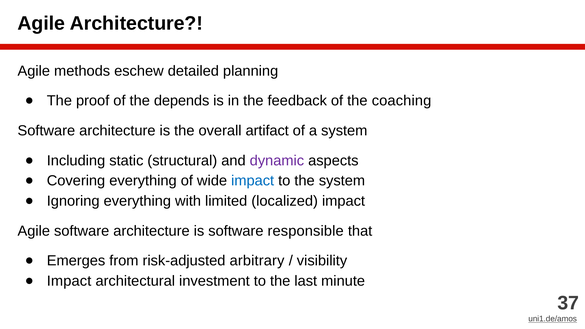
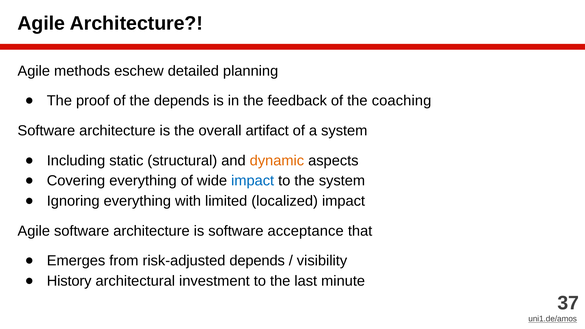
dynamic colour: purple -> orange (277, 161)
responsible: responsible -> acceptance (306, 231)
risk-adjusted arbitrary: arbitrary -> depends (257, 261)
Impact: Impact -> History (69, 281)
